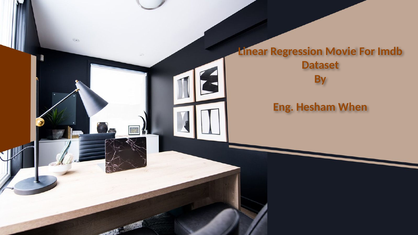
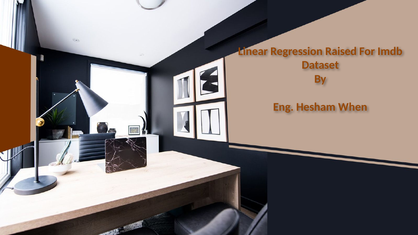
Movie: Movie -> Raised (341, 51)
